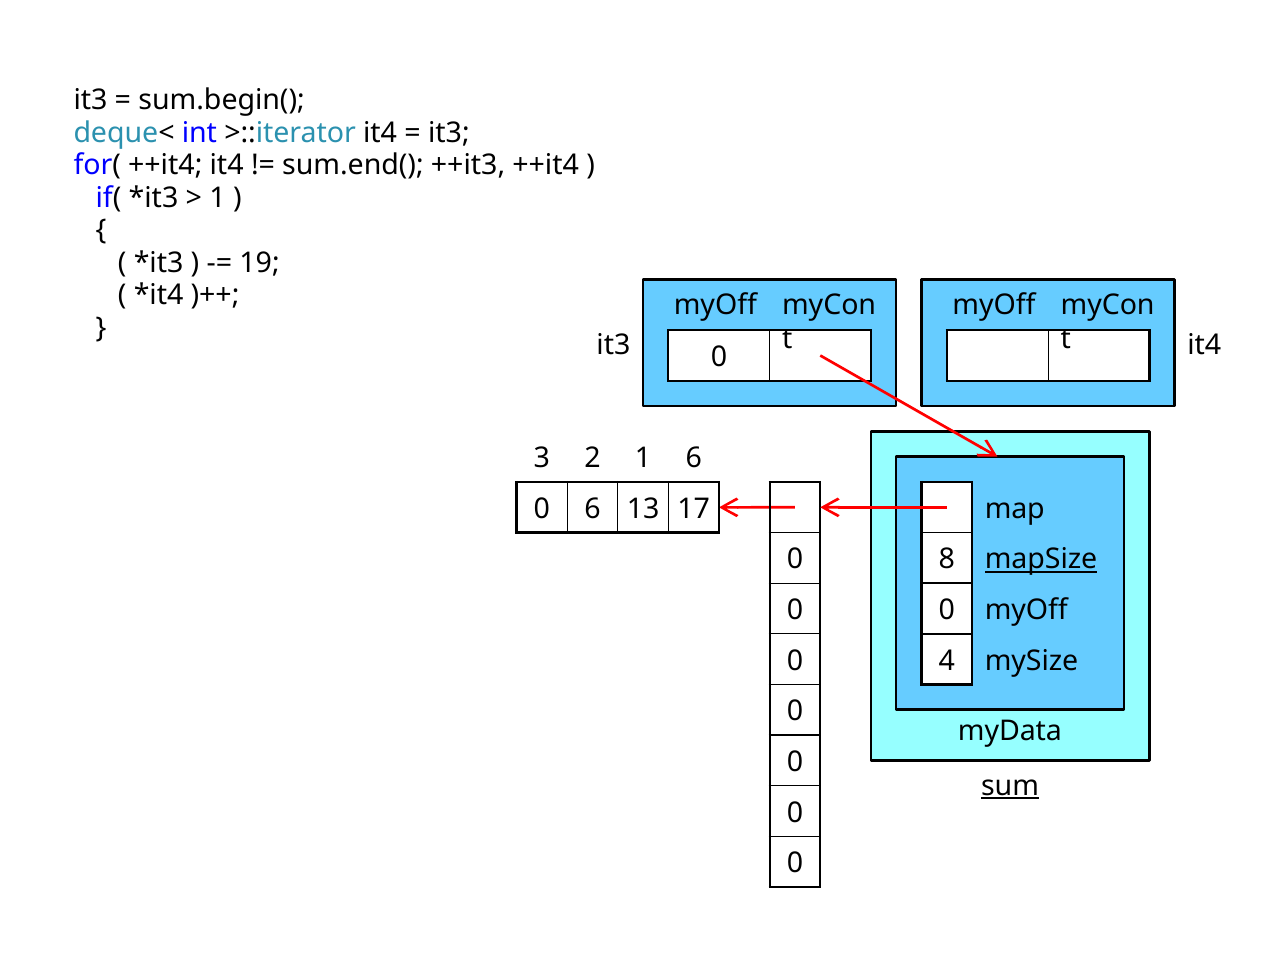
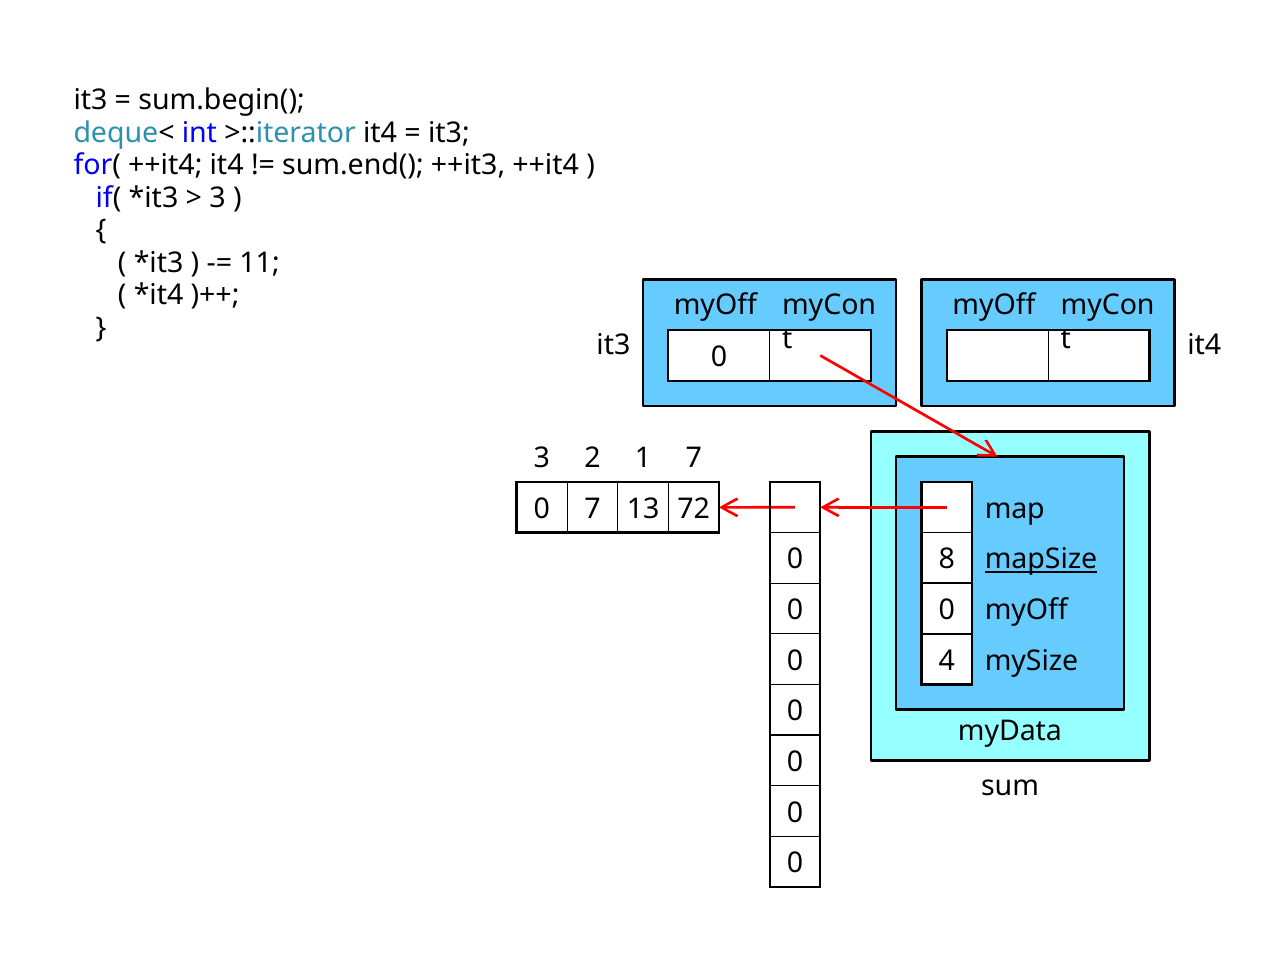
1: 1 -> 3 (217, 198)
19: 19 -> 11 (260, 263)
1 6: 6 -> 7 (694, 459)
0 6: 6 -> 7 (592, 509)
17: 17 -> 72 (694, 509)
sum underline: present -> none (1010, 786)
